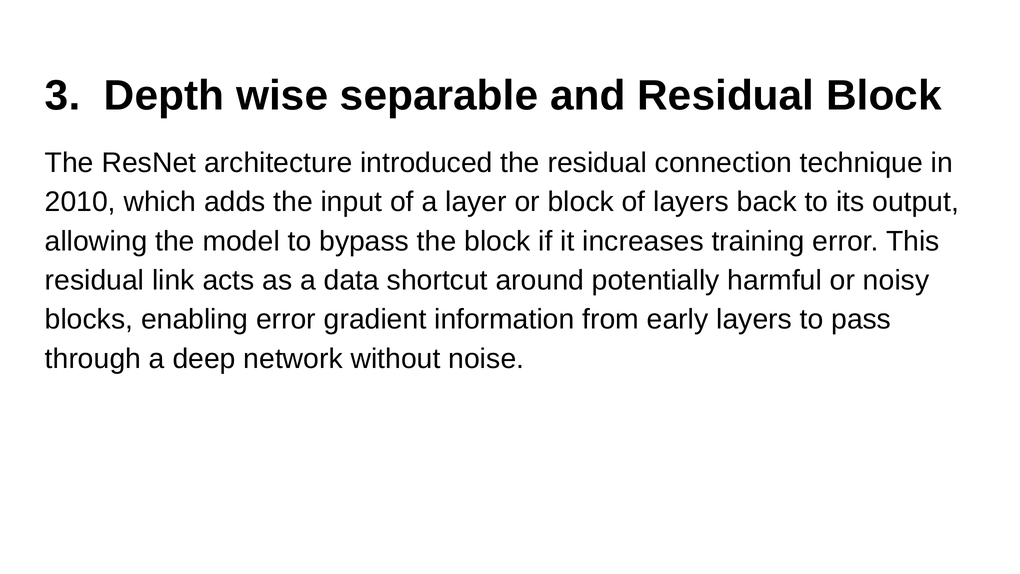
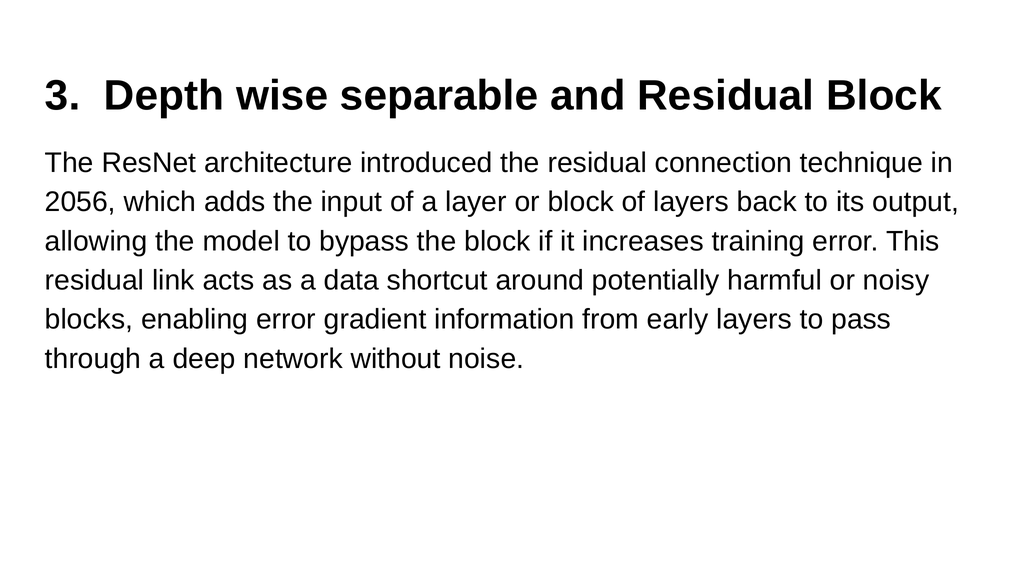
2010: 2010 -> 2056 (80, 202)
